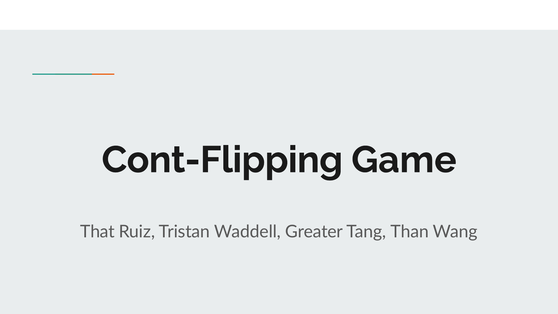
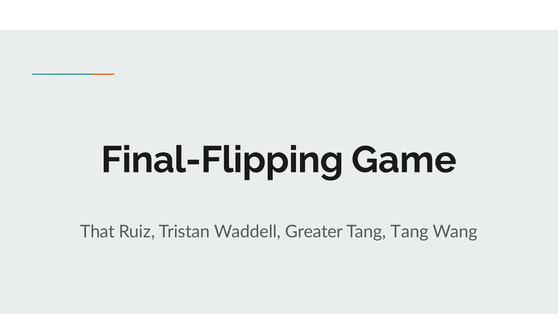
Cont-Flipping: Cont-Flipping -> Final-Flipping (222, 160)
Tang Than: Than -> Tang (410, 232)
